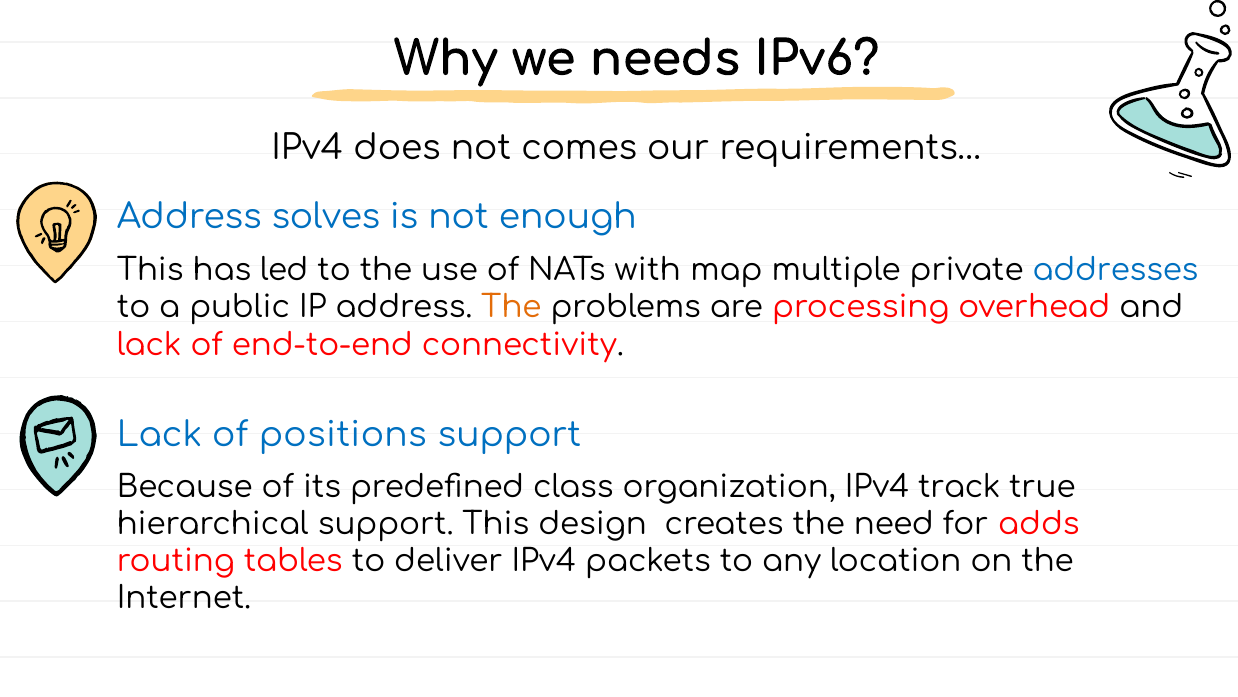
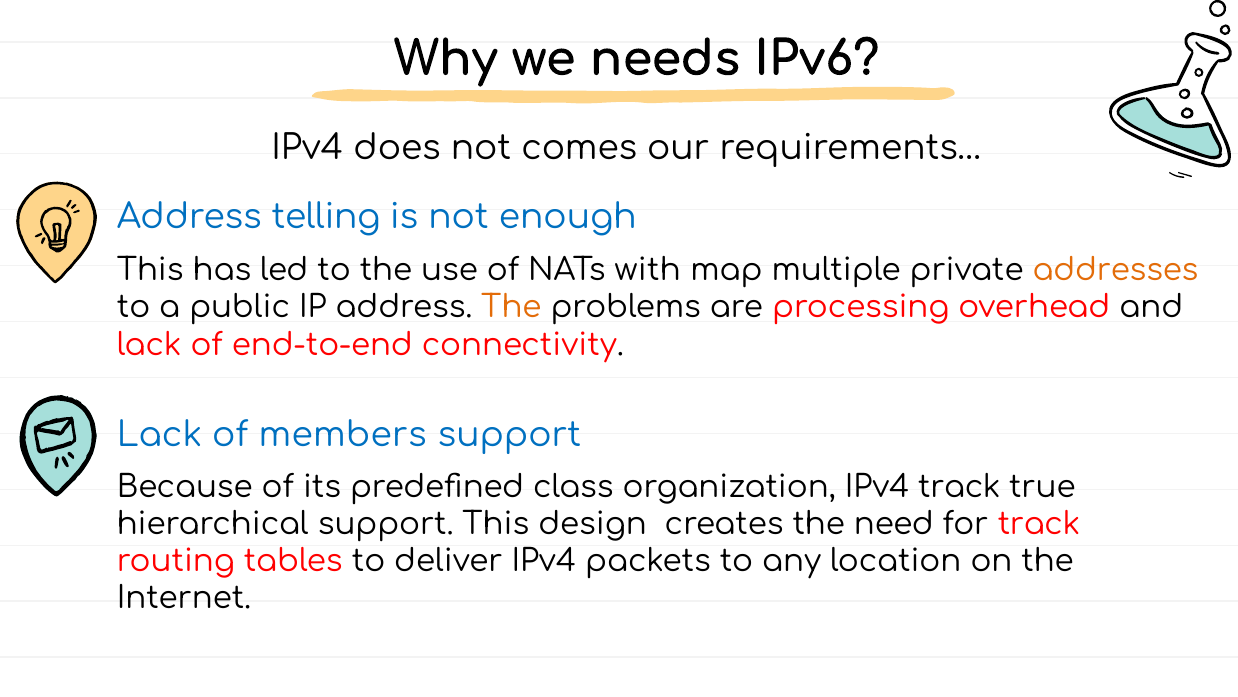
solves: solves -> telling (326, 217)
addresses colour: blue -> orange (1115, 270)
positions: positions -> members (343, 435)
for adds: adds -> track (1039, 524)
